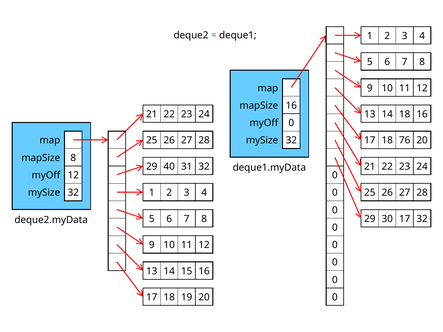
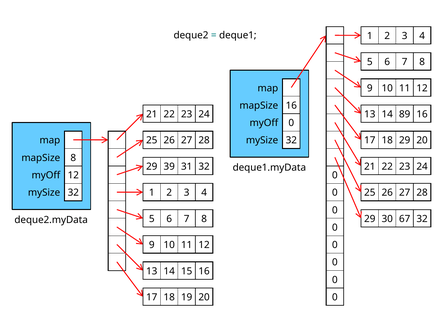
14 18: 18 -> 89 (405, 114)
18 76: 76 -> 29 (405, 141)
40: 40 -> 39 (169, 167)
30 17: 17 -> 67 (405, 219)
